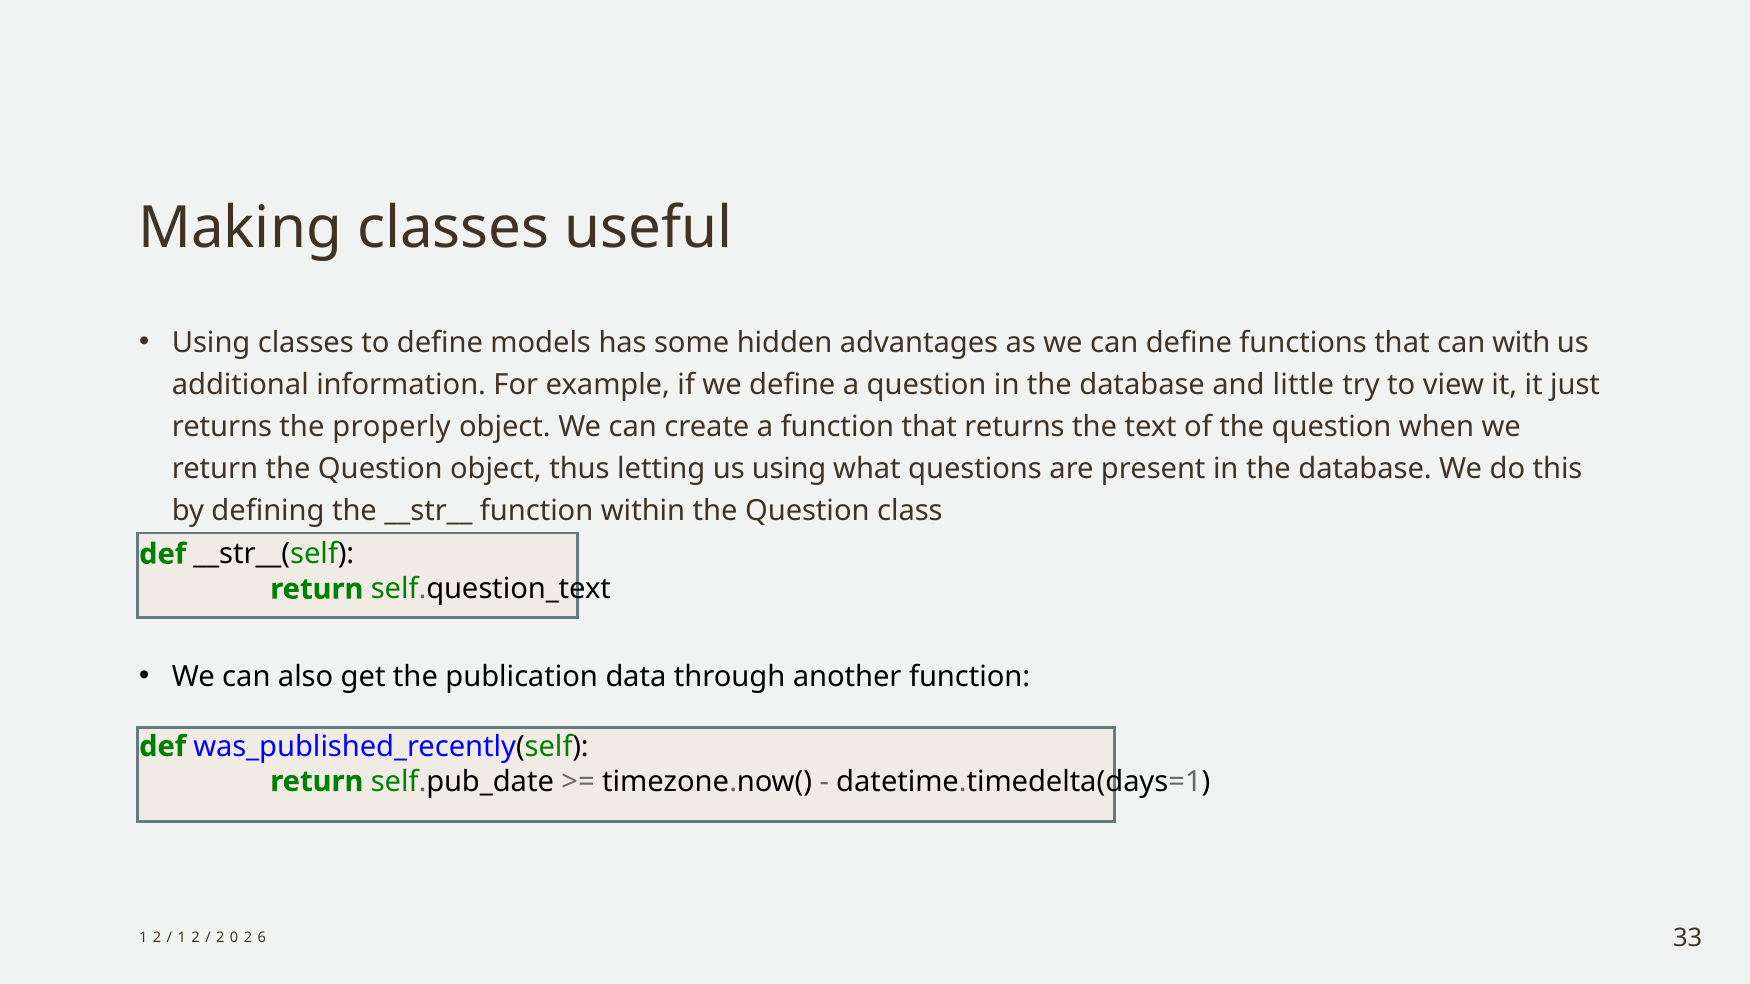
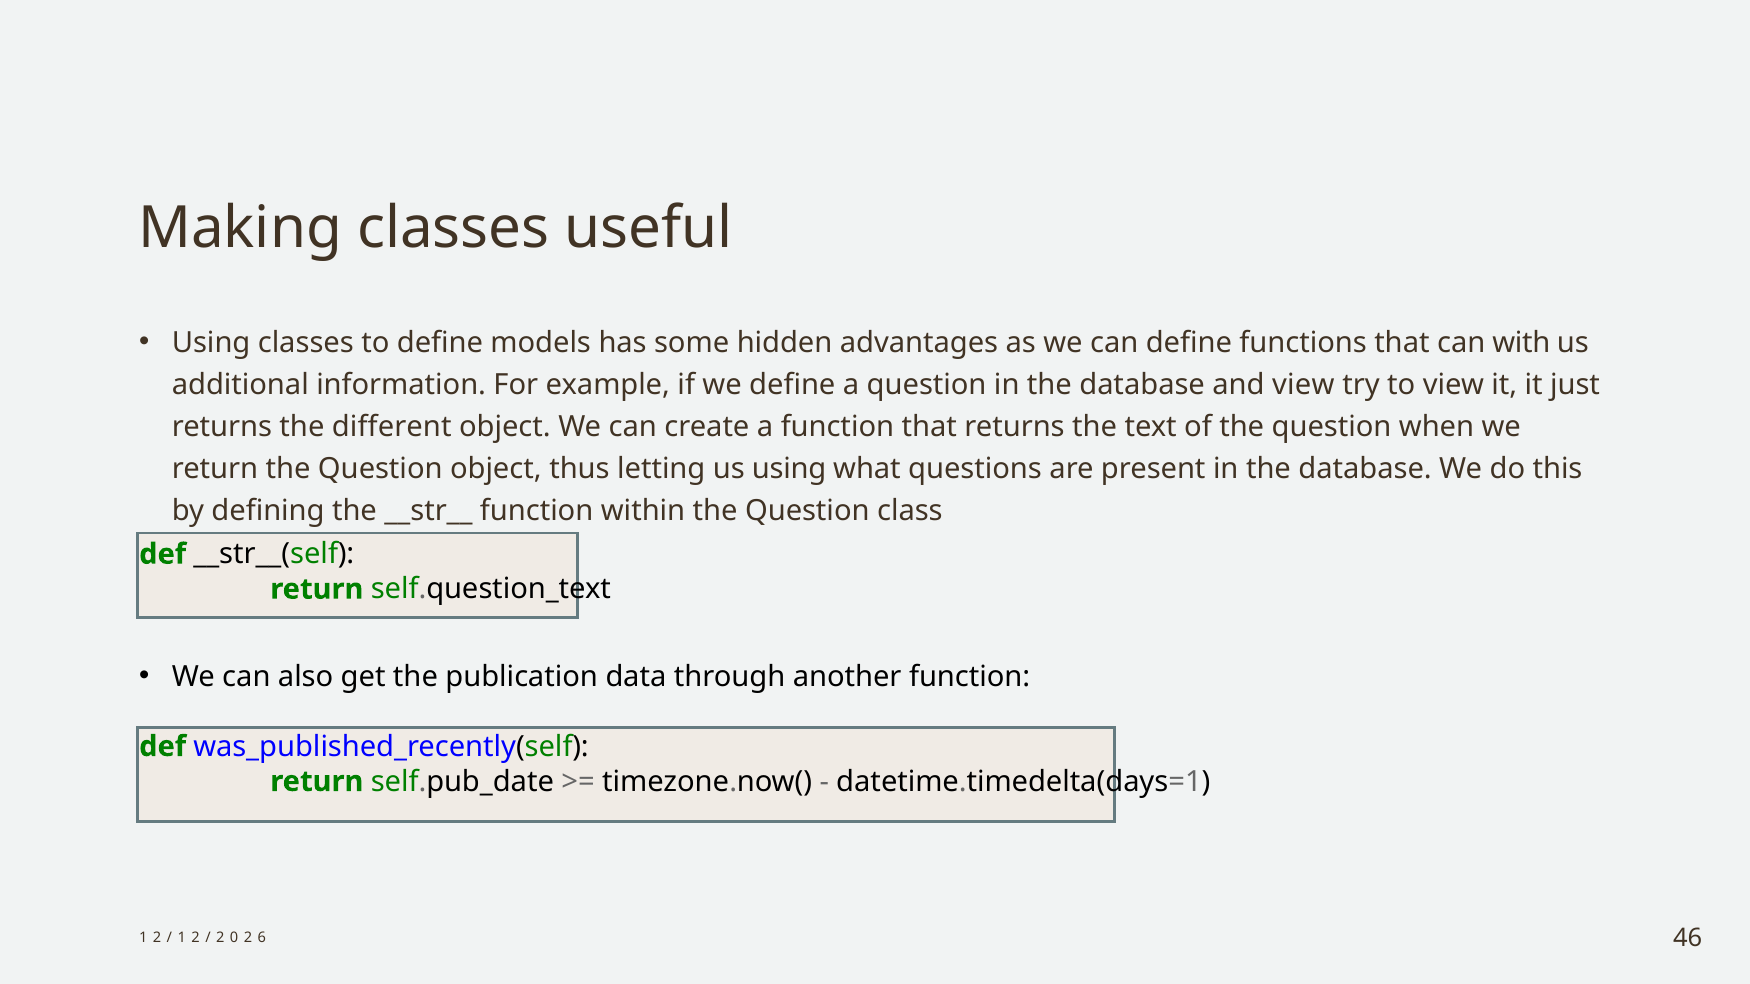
and little: little -> view (1303, 385)
properly: properly -> different (392, 427)
33: 33 -> 46 (1688, 938)
